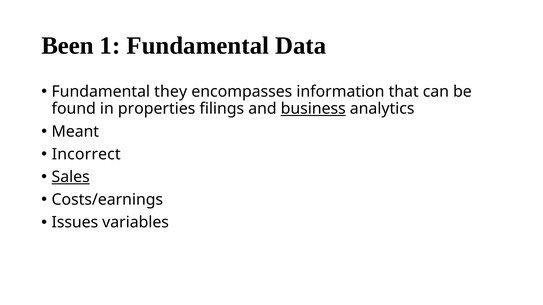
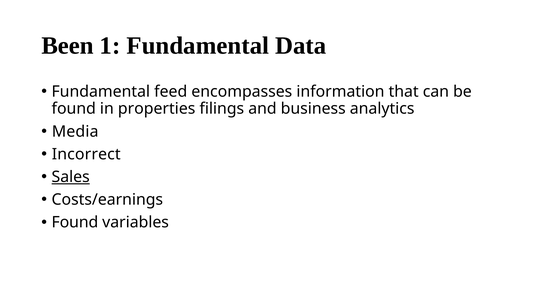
they: they -> feed (171, 92)
business underline: present -> none (313, 109)
Meant: Meant -> Media (75, 132)
Issues: Issues -> Found (75, 223)
